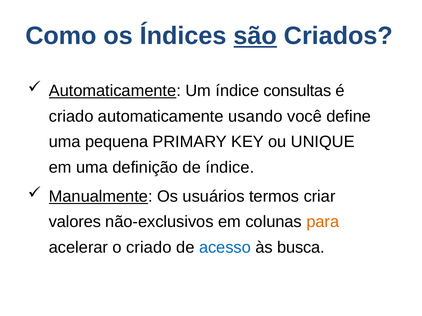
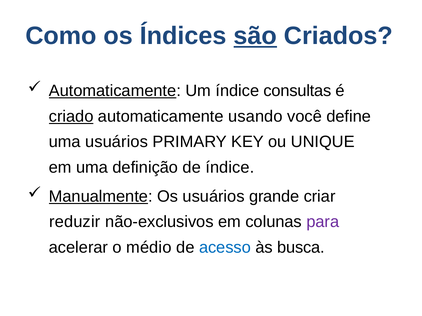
criado underline: none -> present (71, 116)
uma pequena: pequena -> usuários (117, 142)
termos: termos -> grande (274, 197)
valores: valores -> reduzir (75, 222)
para colour: orange -> purple (323, 222)
o criado: criado -> médio (149, 248)
